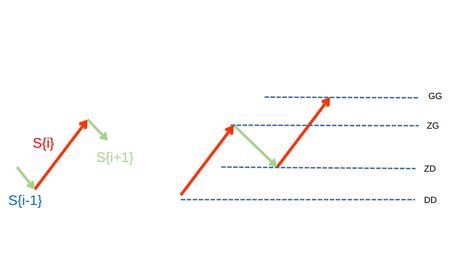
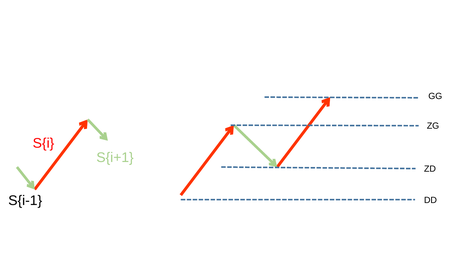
S{i-1 colour: blue -> black (25, 200)
